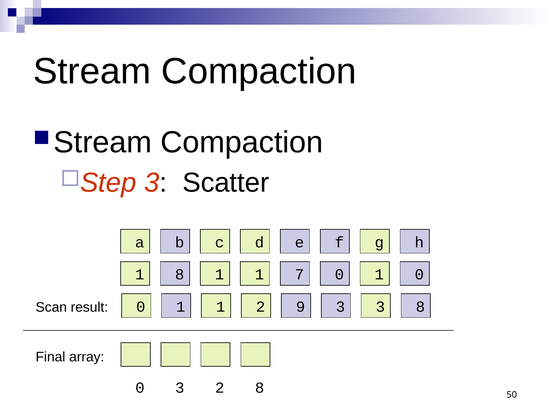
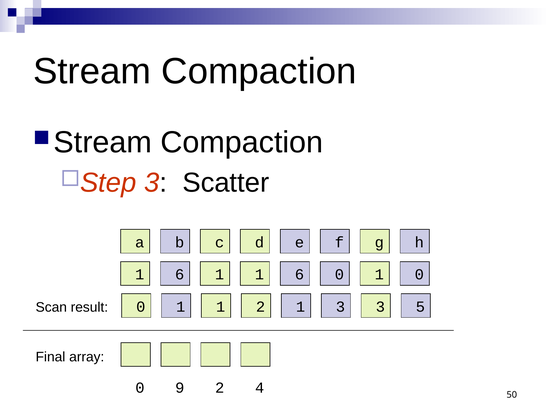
8: 8 -> 6 (180, 274)
1 1 7: 7 -> 6 (299, 274)
2 9: 9 -> 1 (301, 306)
3 8: 8 -> 5 (420, 306)
0 3: 3 -> 9 (180, 387)
2 8: 8 -> 4 (260, 387)
